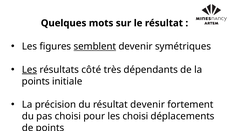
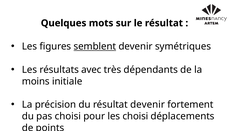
Les underline: present -> none (29, 69)
côté: côté -> avec (91, 69)
points: points -> moins (36, 81)
